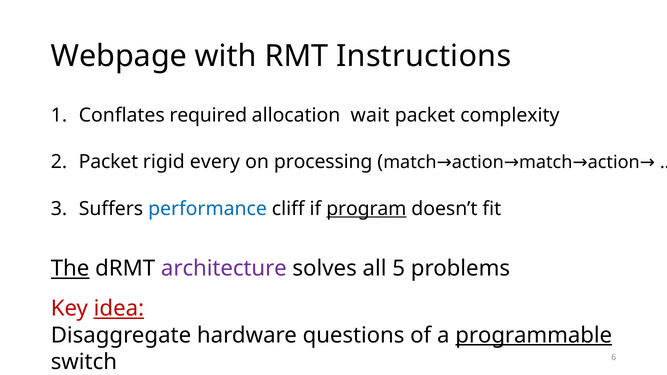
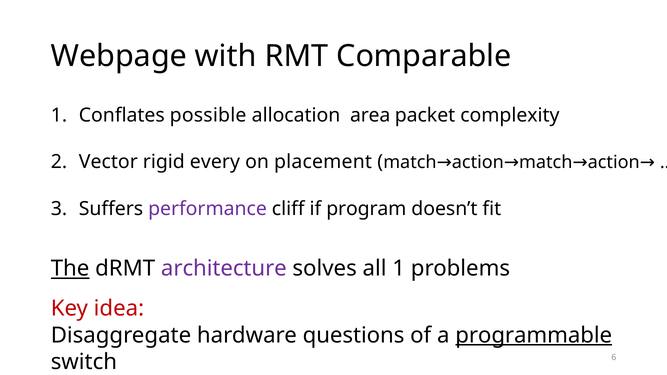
Instructions: Instructions -> Comparable (424, 56)
required: required -> possible (208, 115)
wait: wait -> area (370, 115)
Packet: Packet -> Vector (108, 162)
processing: processing -> placement (323, 162)
performance colour: blue -> purple (208, 209)
program underline: present -> none (366, 209)
all 5: 5 -> 1 (399, 269)
idea underline: present -> none (119, 309)
